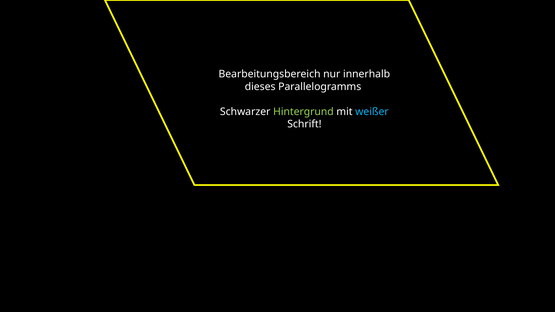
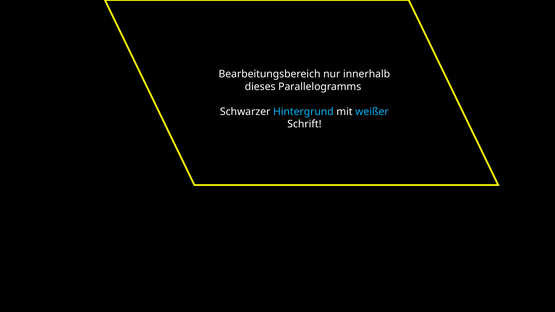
Hintergrund colour: light green -> light blue (303, 112)
